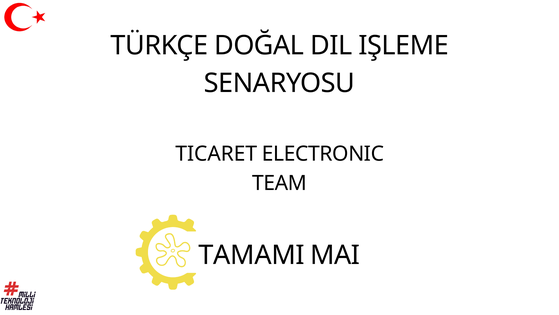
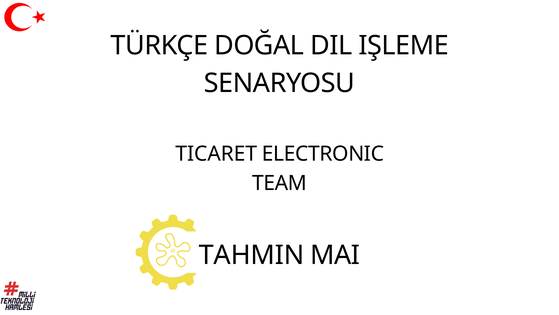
TAMAMI: TAMAMI -> TAHMIN (252, 255)
